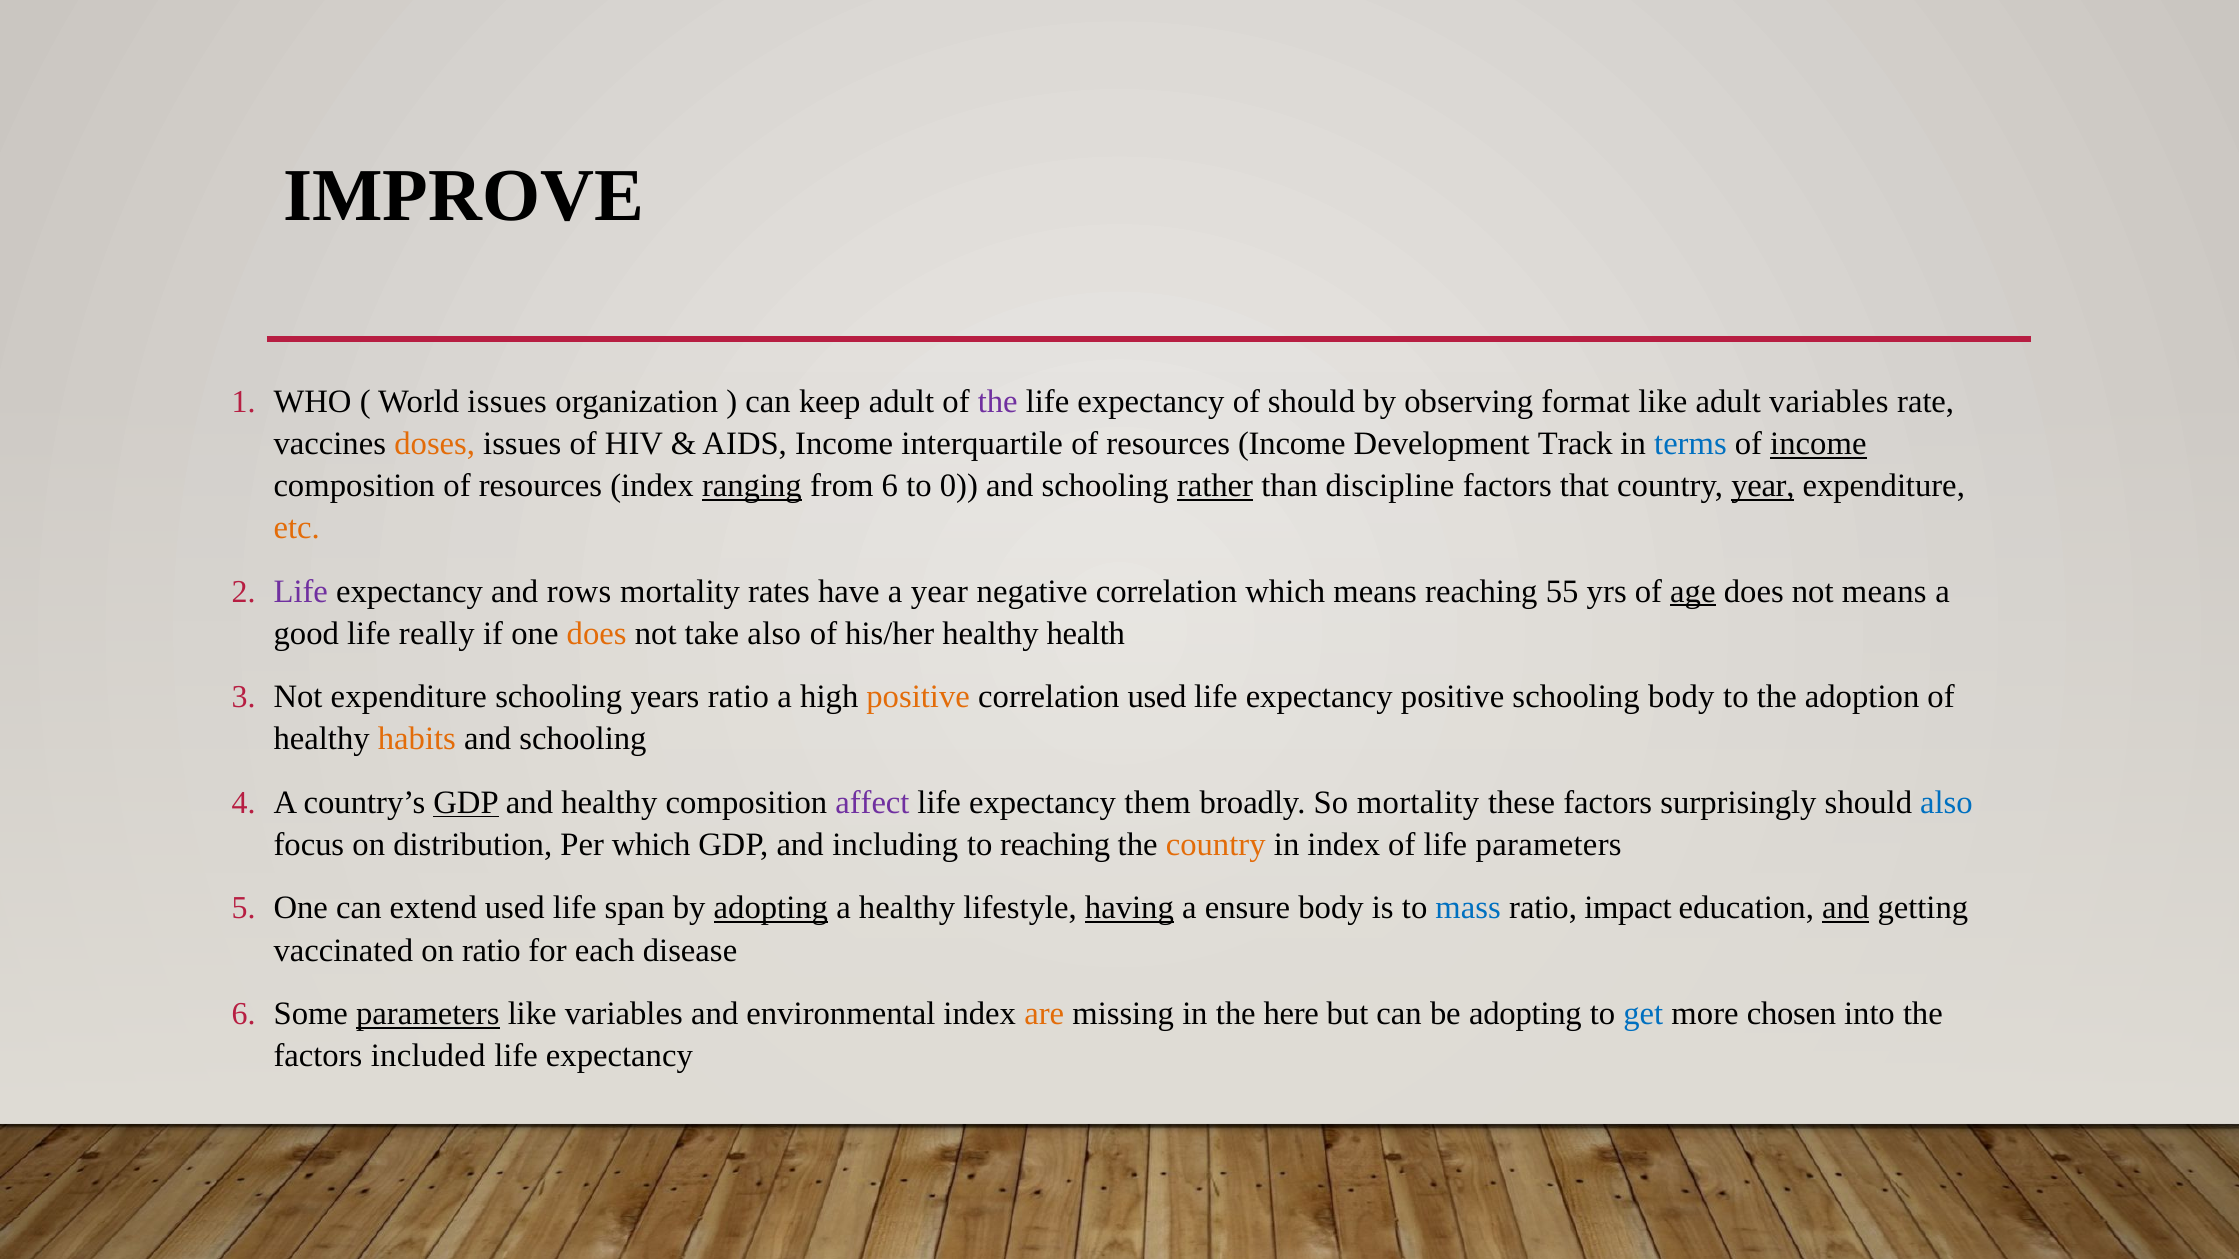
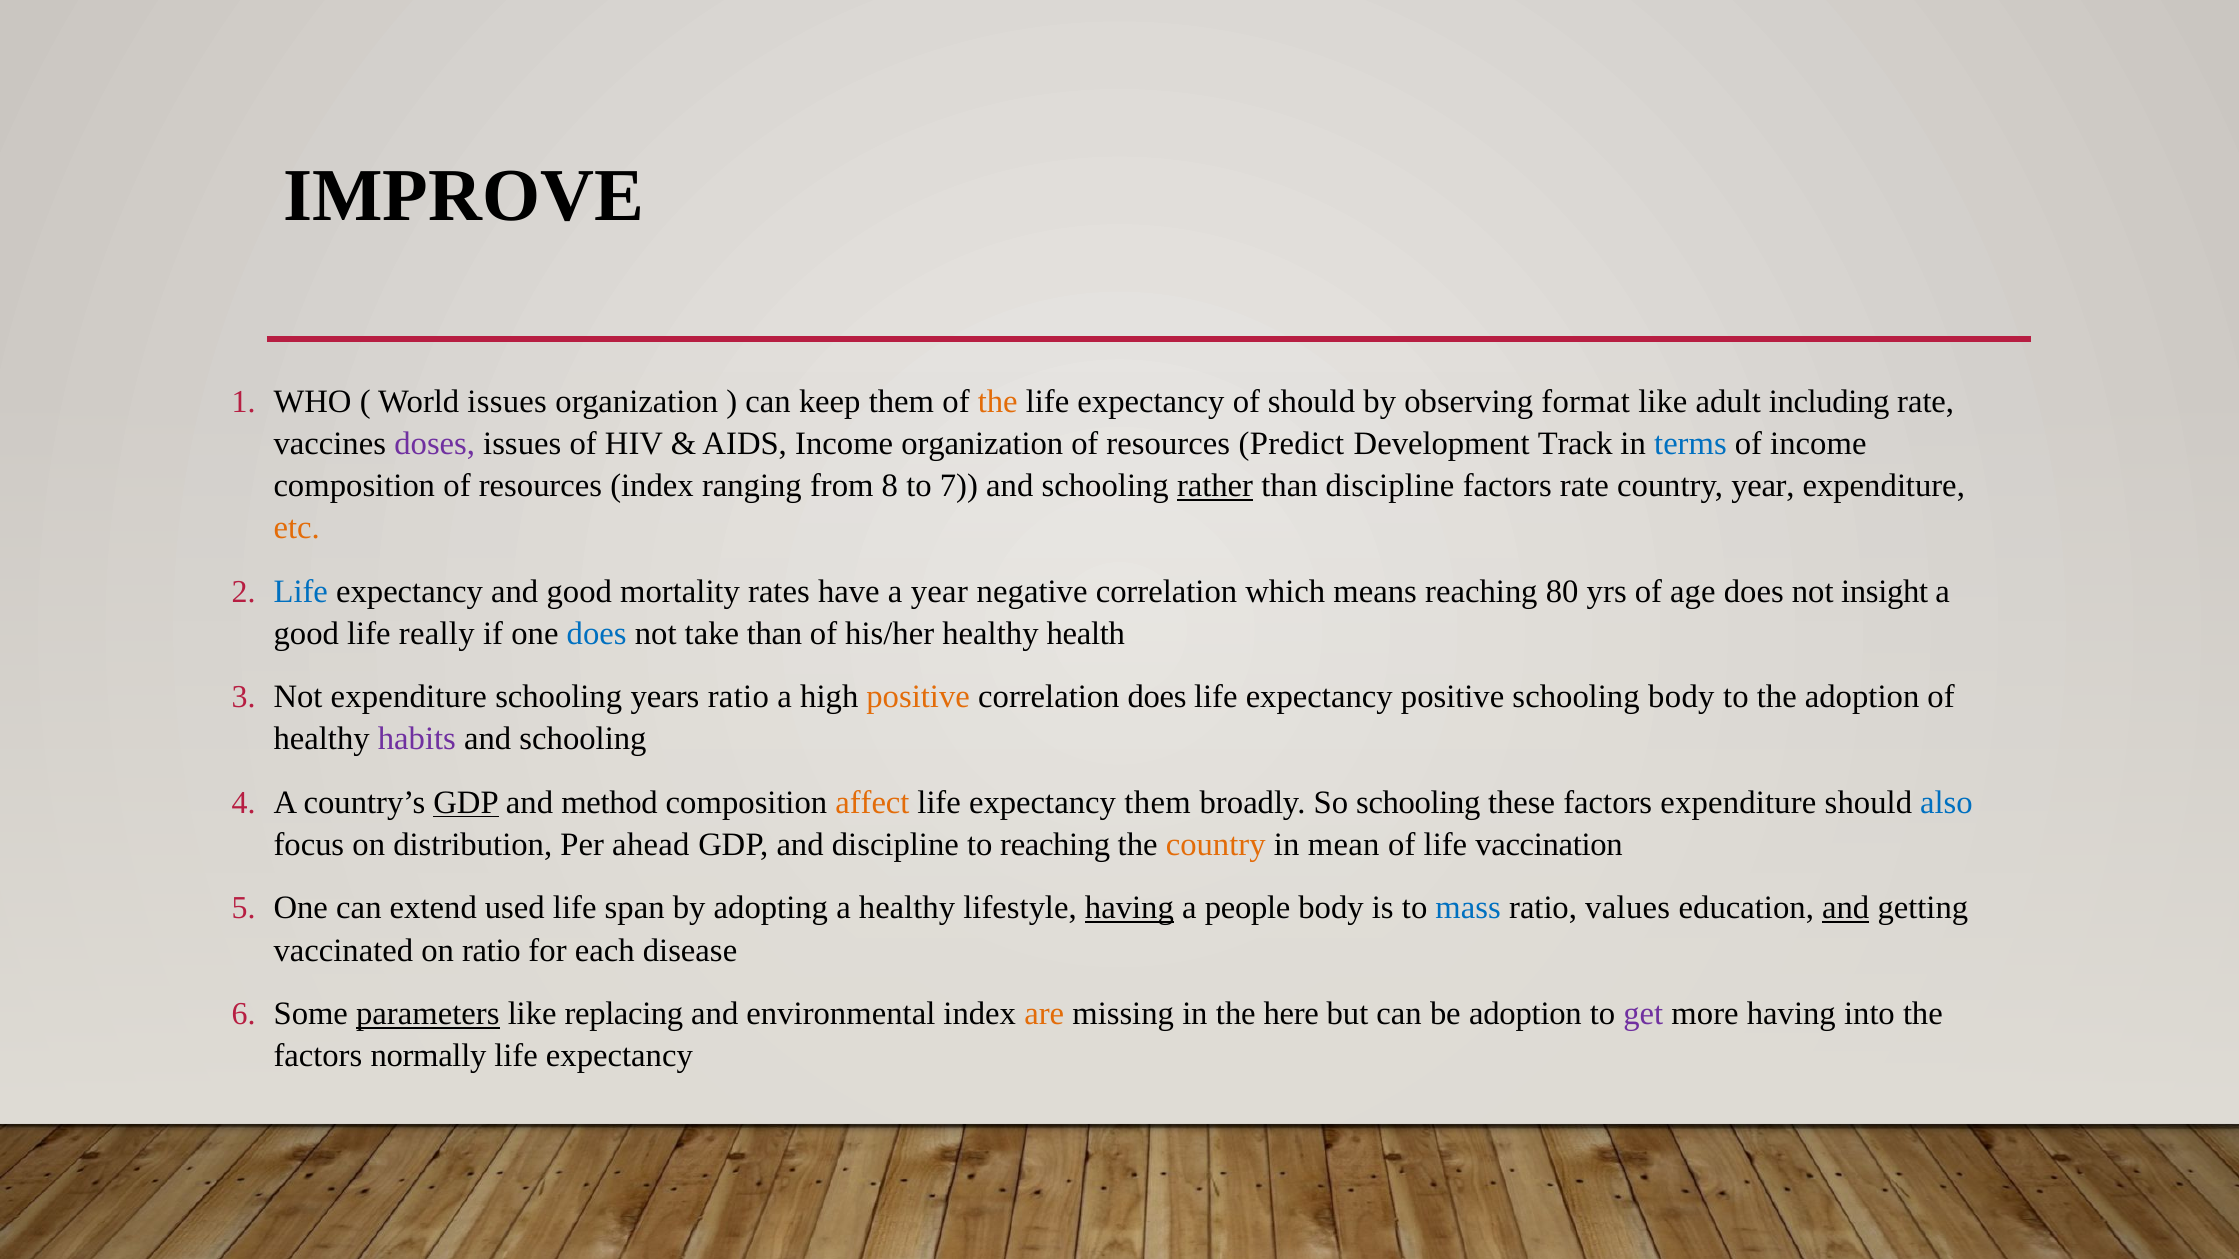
keep adult: adult -> them (901, 401)
the colour: purple -> orange (998, 401)
adult variables: variables -> including (1829, 401)
doses colour: orange -> purple (435, 444)
Income interquartile: interquartile -> organization (982, 444)
resources Income: Income -> Predict (1292, 444)
income underline: present -> none (1818, 444)
ranging underline: present -> none (752, 486)
from 6: 6 -> 8 (890, 486)
0: 0 -> 7 (959, 486)
factors that: that -> rate (1584, 486)
year underline: present -> none (1763, 486)
Life colour: purple -> blue (301, 592)
and rows: rows -> good (579, 592)
55: 55 -> 80 (1562, 592)
age underline: present -> none (1693, 592)
not means: means -> insight (1885, 592)
does colour: orange -> blue (597, 634)
take also: also -> than (775, 634)
correlation used: used -> does (1157, 697)
habits colour: orange -> purple (417, 739)
and healthy: healthy -> method (610, 803)
affect colour: purple -> orange (872, 803)
So mortality: mortality -> schooling (1418, 803)
factors surprisingly: surprisingly -> expenditure (1738, 803)
Per which: which -> ahead (651, 845)
and including: including -> discipline (895, 845)
in index: index -> mean (1344, 845)
life parameters: parameters -> vaccination (1549, 845)
adopting underline: present -> none (771, 908)
ensure: ensure -> people (1248, 908)
impact: impact -> values (1628, 908)
like variables: variables -> replacing (624, 1014)
be adopting: adopting -> adoption (1525, 1014)
get colour: blue -> purple (1643, 1014)
more chosen: chosen -> having (1791, 1014)
included: included -> normally (428, 1056)
